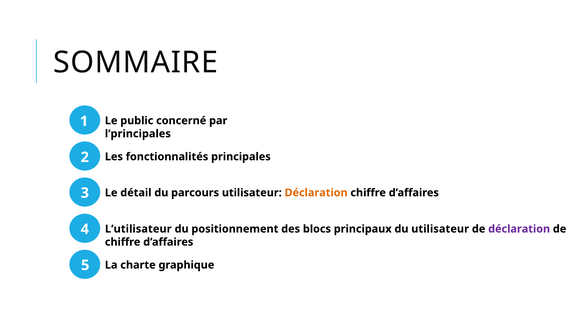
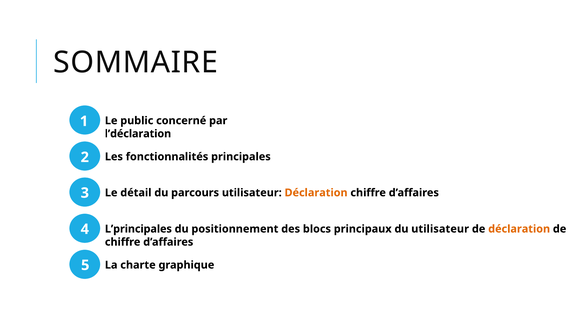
l’principales: l’principales -> l’déclaration (138, 134)
L’utilisateur: L’utilisateur -> L’principales (138, 229)
déclaration colour: purple -> orange (519, 229)
